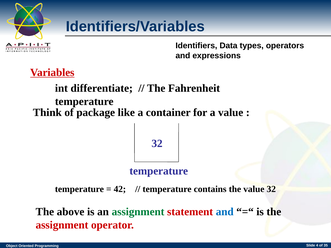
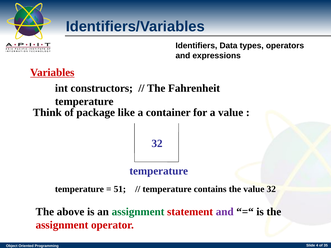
differentiate: differentiate -> constructors (102, 88)
42: 42 -> 51 (120, 189)
and colour: blue -> purple (225, 212)
